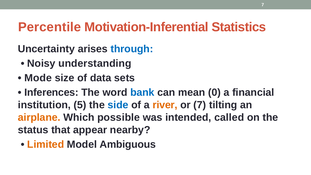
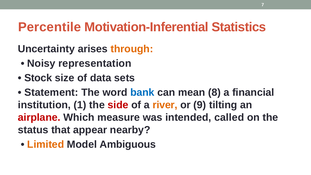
through colour: blue -> orange (132, 49)
understanding: understanding -> representation (95, 63)
Mode: Mode -> Stock (38, 78)
Inferences: Inferences -> Statement (51, 93)
0: 0 -> 8 (214, 93)
5: 5 -> 1 (80, 105)
side colour: blue -> red (118, 105)
or 7: 7 -> 9 (200, 105)
airplane colour: orange -> red (39, 117)
possible: possible -> measure (119, 117)
